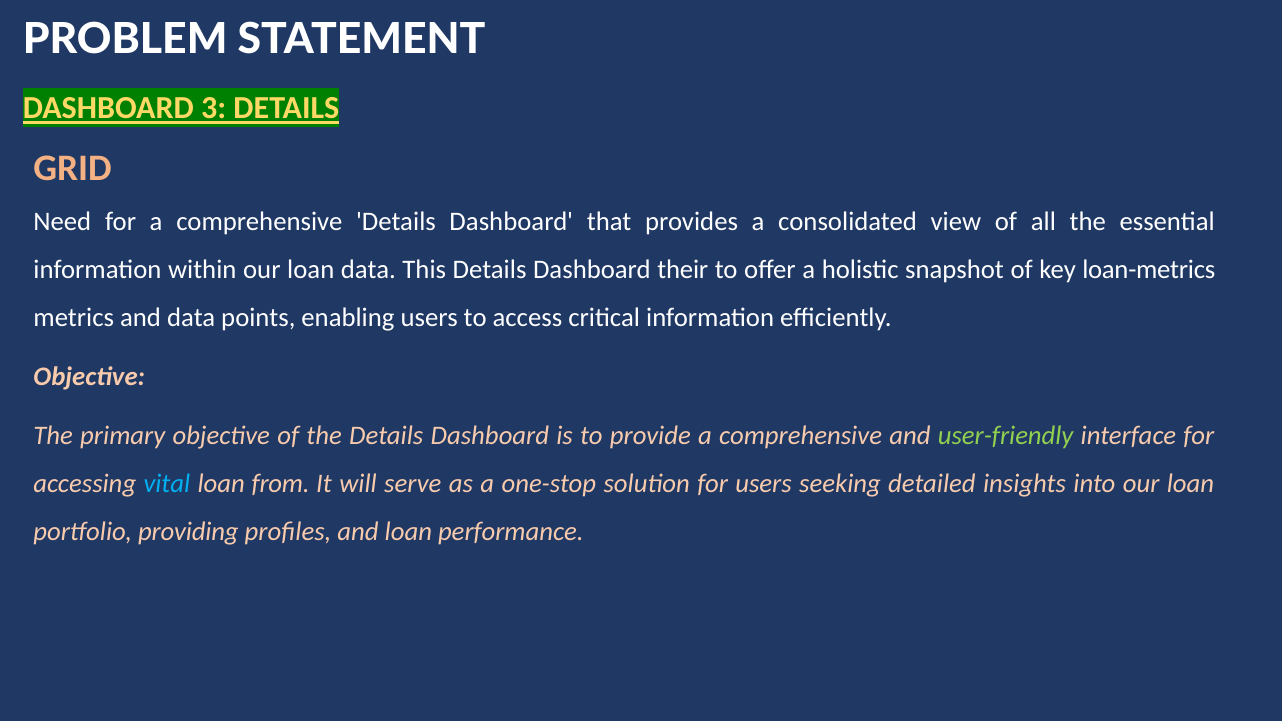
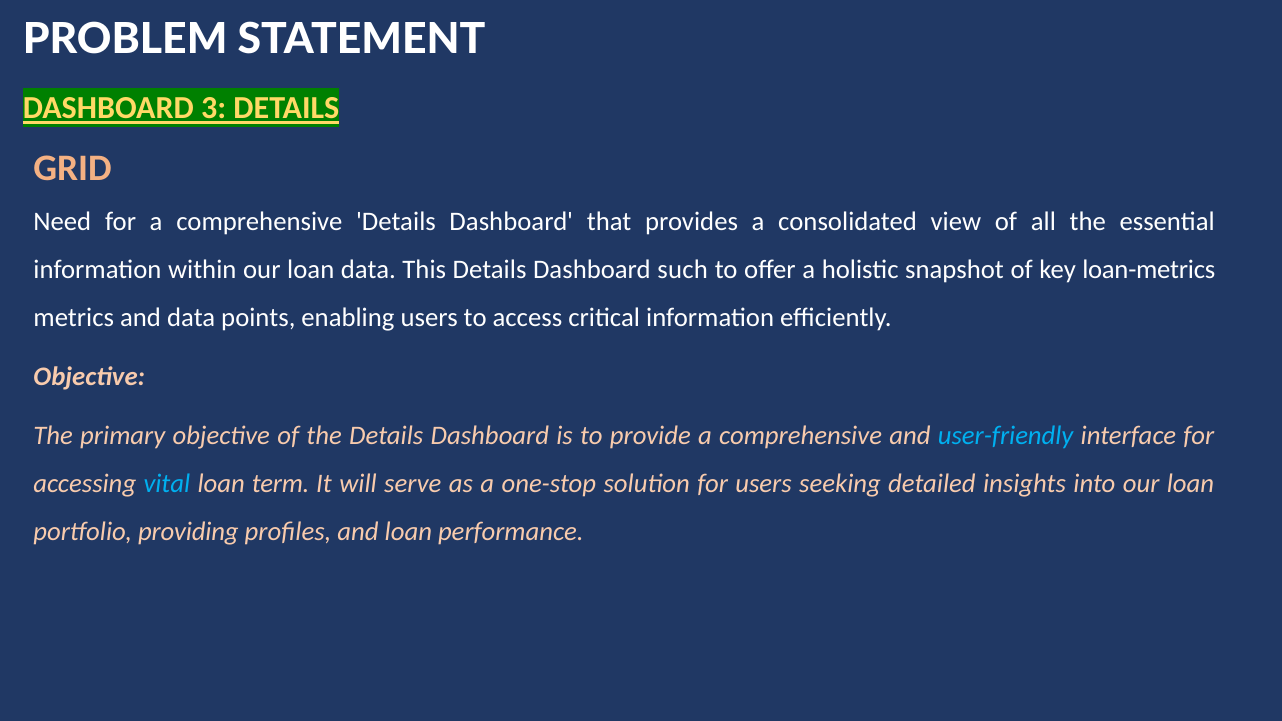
their: their -> such (683, 270)
user-friendly colour: light green -> light blue (1006, 435)
from: from -> term (281, 483)
